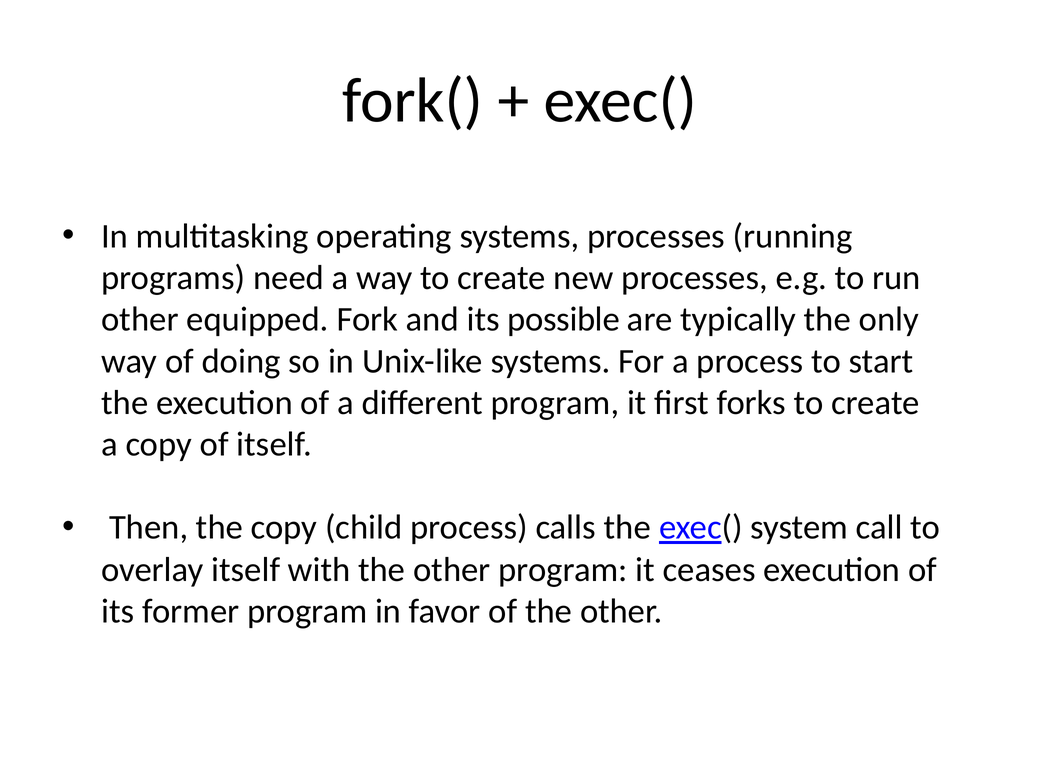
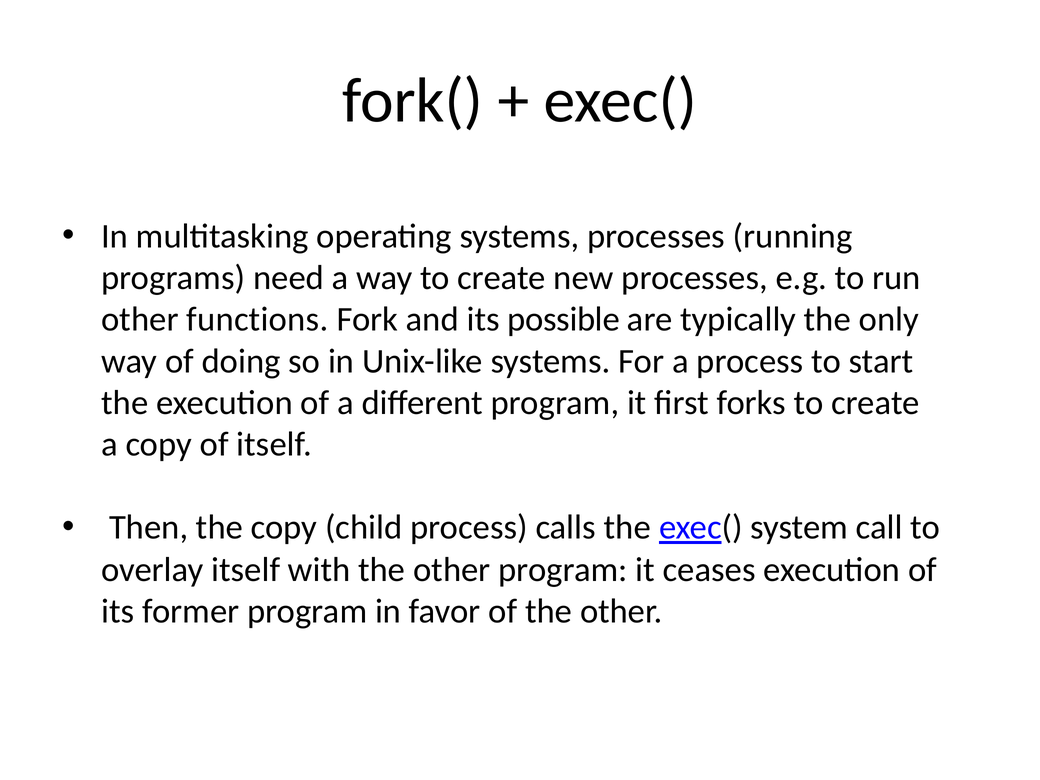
equipped: equipped -> functions (257, 320)
